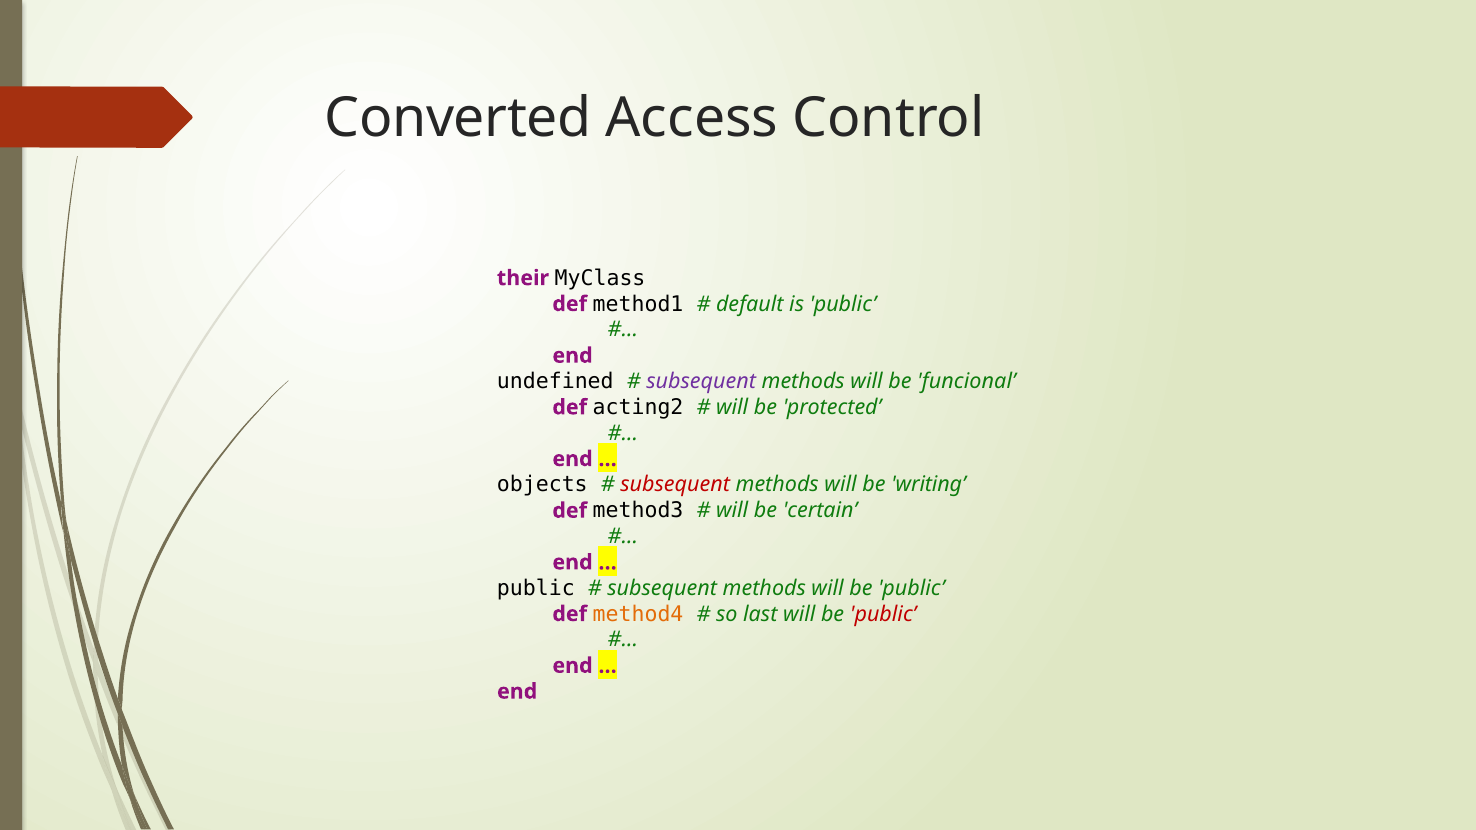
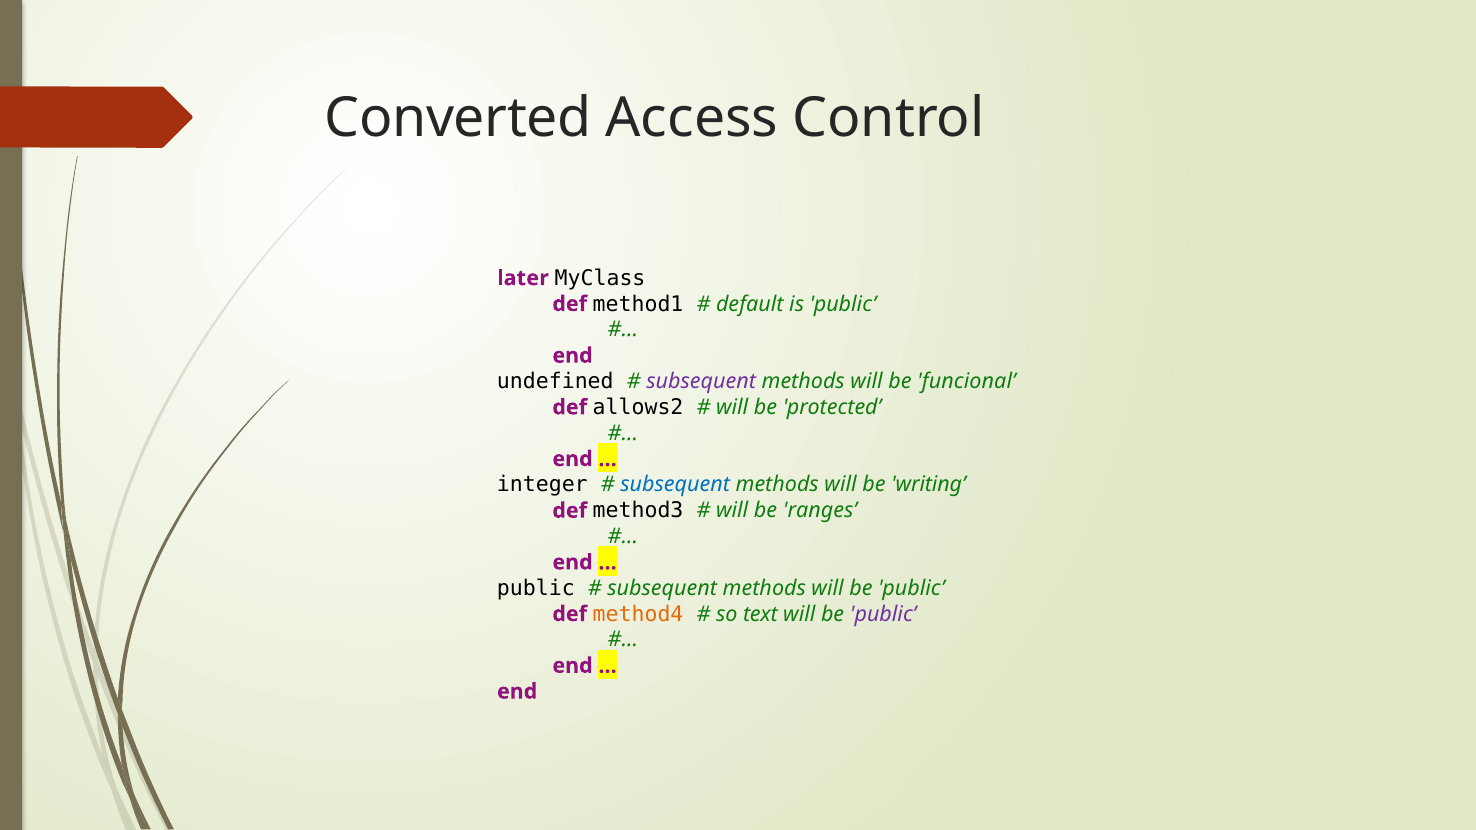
their: their -> later (523, 278)
acting2: acting2 -> allows2 (638, 407)
objects: objects -> integer (542, 485)
subsequent colour: red -> blue (675, 485)
certain: certain -> ranges (820, 511)
last: last -> text (760, 614)
public colour: red -> purple (883, 614)
